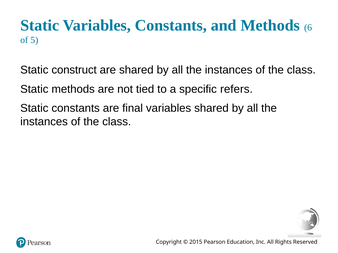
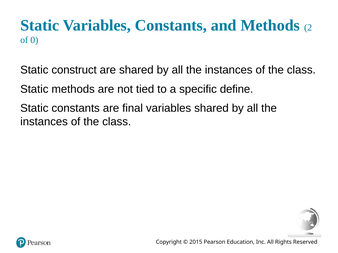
6: 6 -> 2 (308, 28)
5: 5 -> 0 (34, 40)
refers: refers -> define (237, 89)
